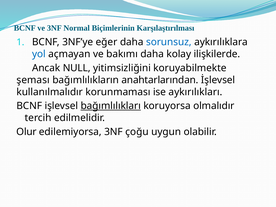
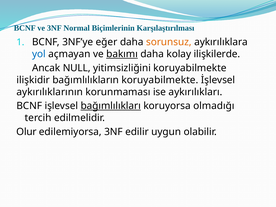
sorunsuz colour: blue -> orange (169, 42)
bakımı underline: none -> present (122, 54)
şeması: şeması -> ilişkidir (33, 80)
bağımlılıkların anahtarlarından: anahtarlarından -> koruyabilmekte (160, 80)
kullanılmalıdır: kullanılmalıdır -> aykırılıklarının (50, 92)
olmalıdır: olmalıdır -> olmadığı (214, 106)
çoğu: çoğu -> edilir (137, 132)
